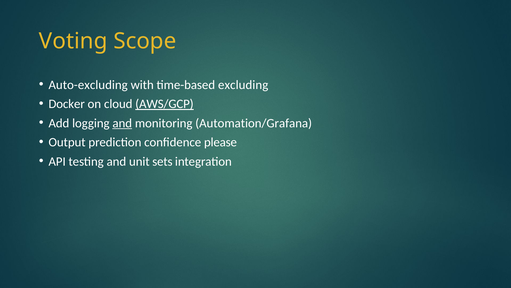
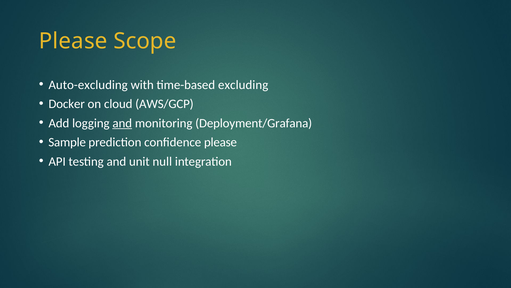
Voting: Voting -> Please (73, 41)
AWS/GCP underline: present -> none (164, 104)
Automation/Grafana: Automation/Grafana -> Deployment/Grafana (254, 123)
Output: Output -> Sample (67, 142)
sets: sets -> null (162, 161)
